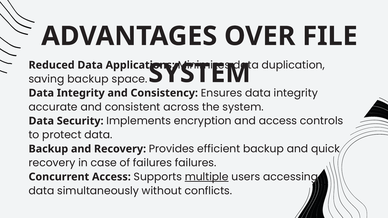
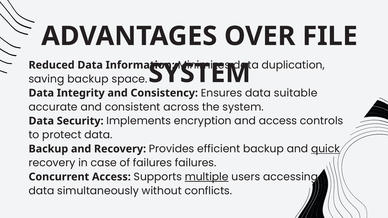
Applications: Applications -> Information (140, 65)
Ensures data integrity: integrity -> suitable (296, 93)
quick underline: none -> present (325, 149)
